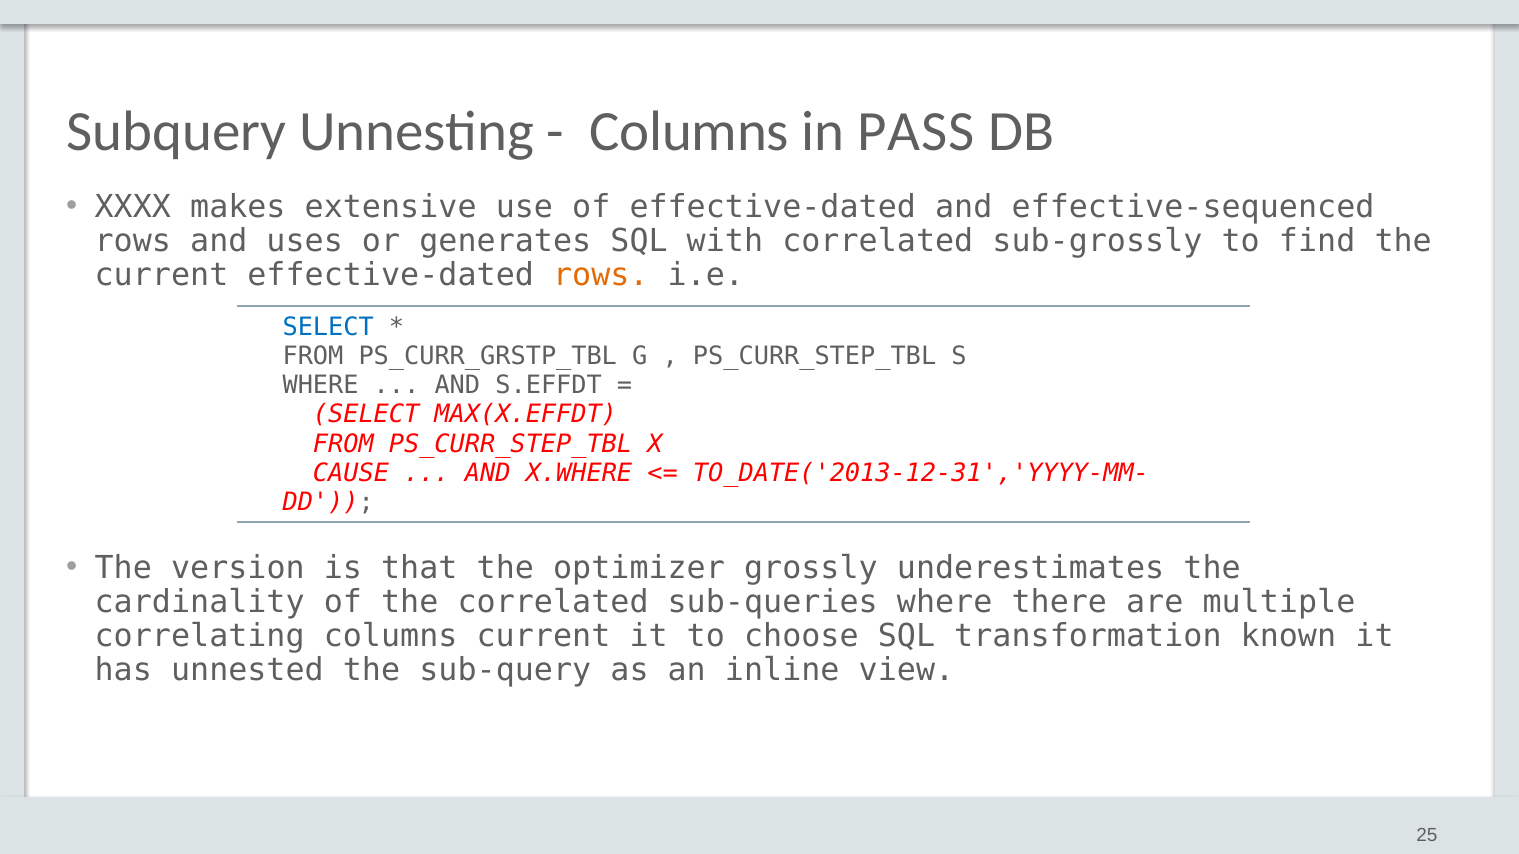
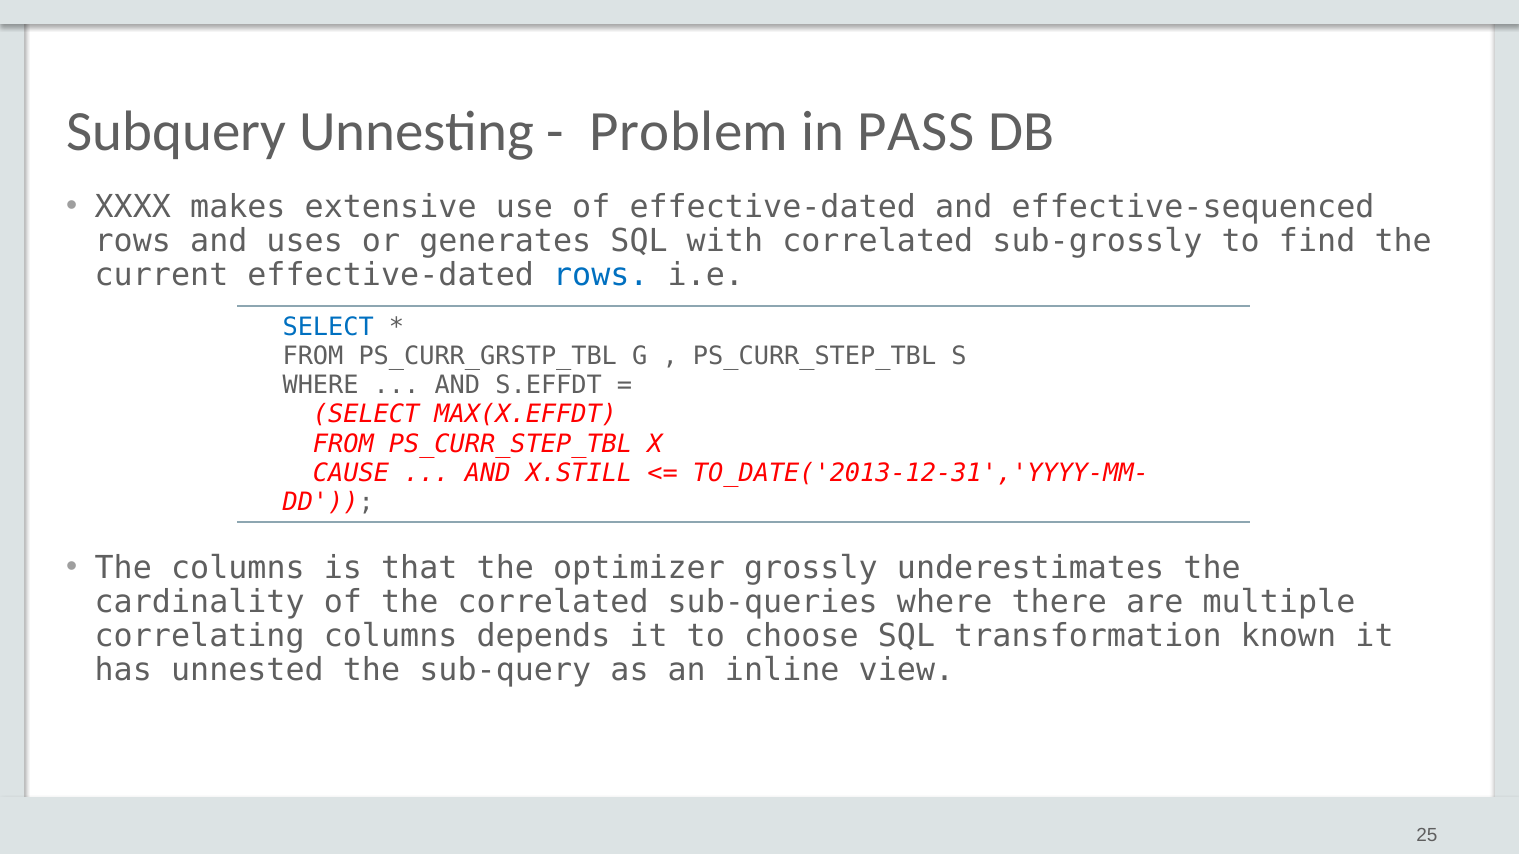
Columns: Columns -> Problem (689, 132)
rows colour: orange -> blue (601, 275)
X.WHERE: X.WHERE -> X.STILL (579, 473)
The version: version -> columns (238, 568)
columns current: current -> depends (543, 637)
